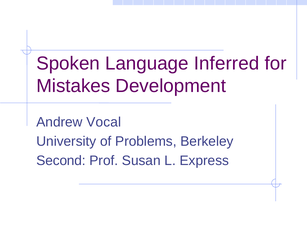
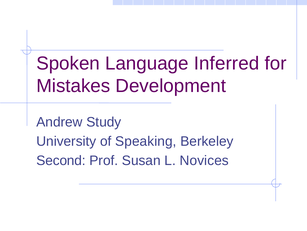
Vocal: Vocal -> Study (104, 122)
Problems: Problems -> Speaking (146, 141)
Express: Express -> Novices (204, 160)
